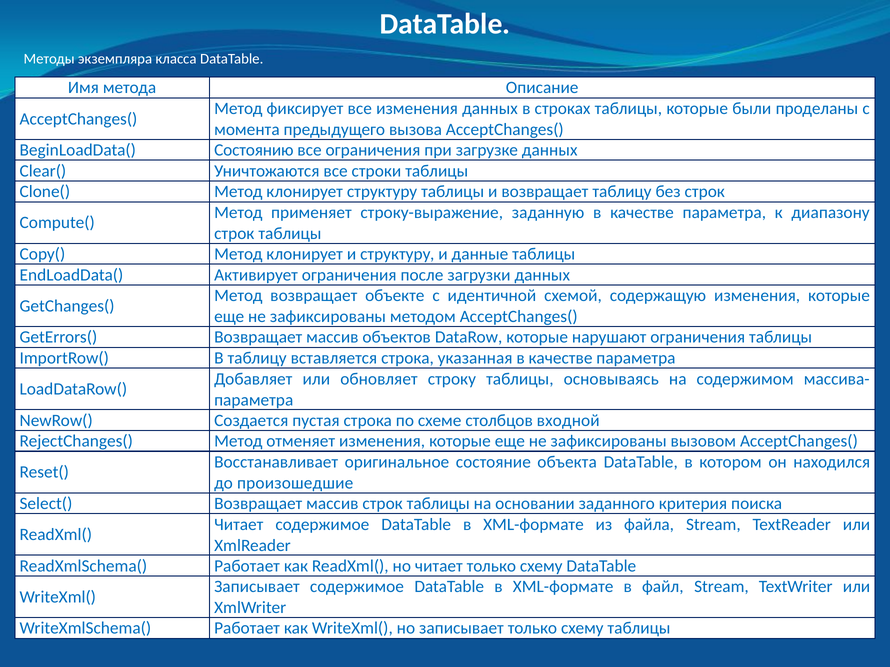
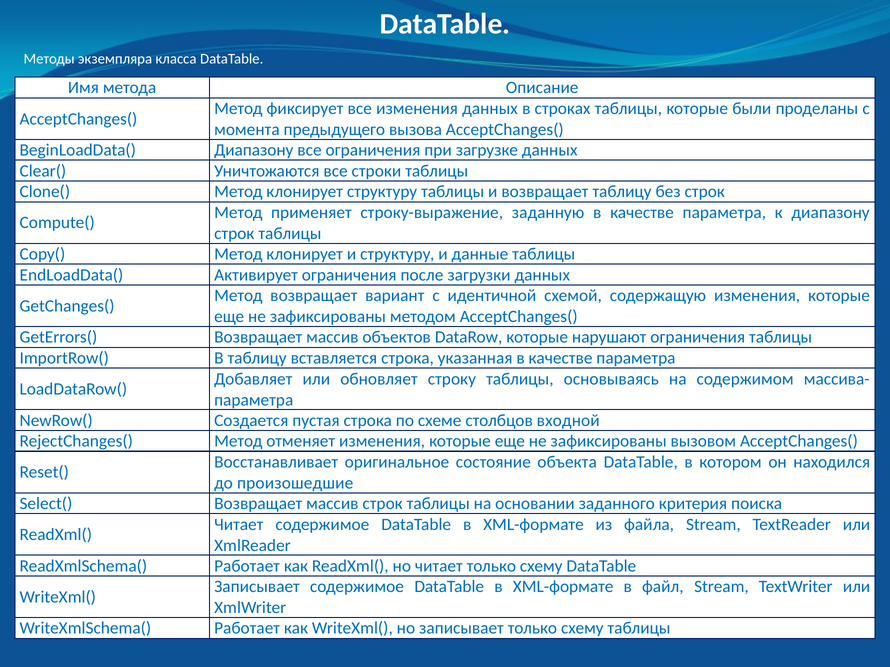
BeginLoadData( Состоянию: Состоянию -> Диапазону (254, 150)
объекте: объекте -> вариант (395, 296)
